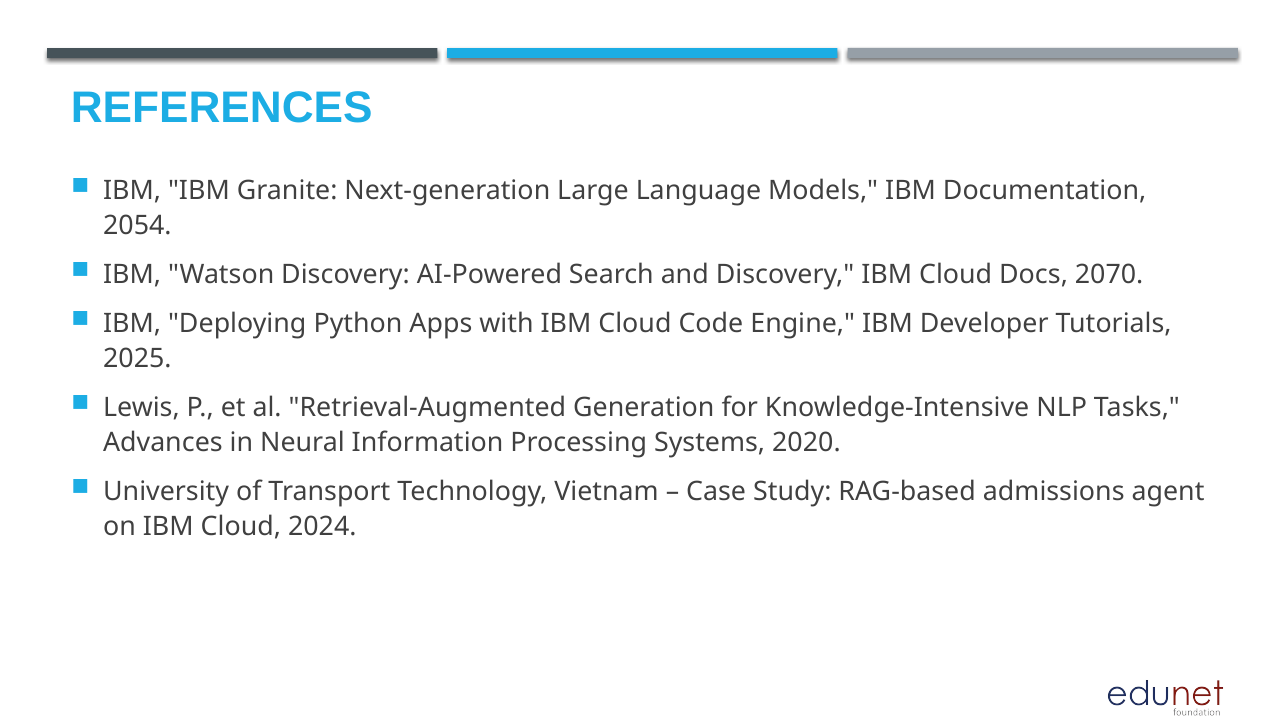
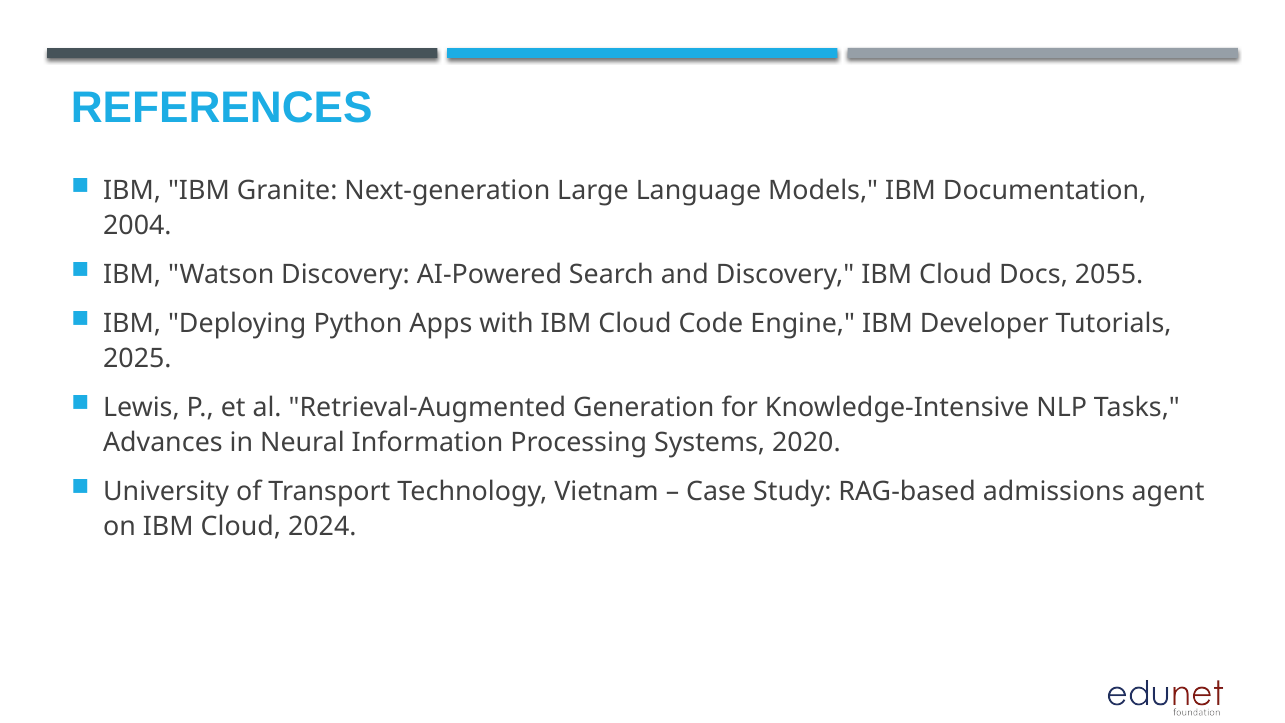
2054: 2054 -> 2004 (137, 226)
2070: 2070 -> 2055 (1109, 274)
